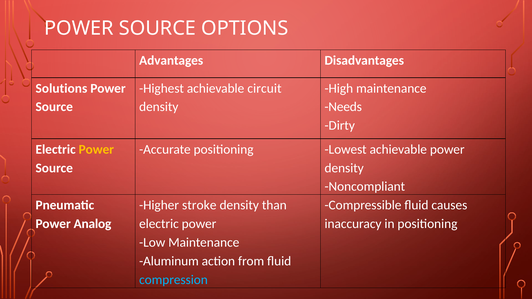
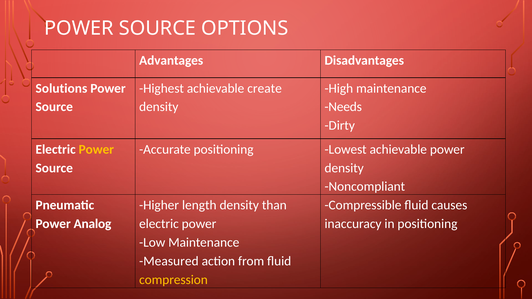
circuit: circuit -> create (265, 88)
stroke: stroke -> length (199, 205)
Aluminum: Aluminum -> Measured (169, 261)
compression colour: light blue -> yellow (173, 280)
